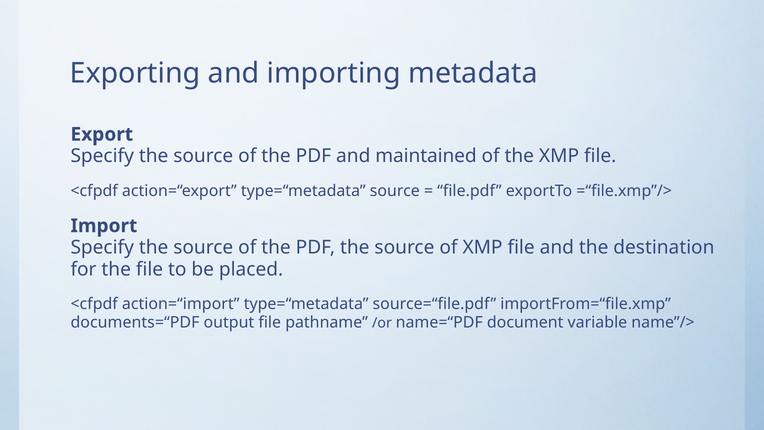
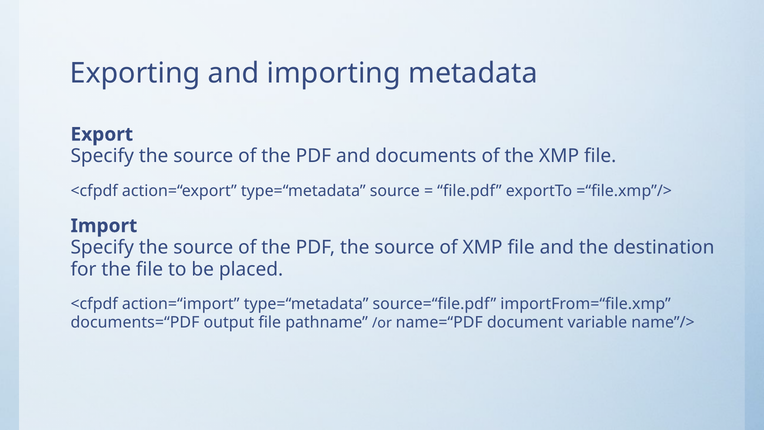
maintained: maintained -> documents (426, 156)
